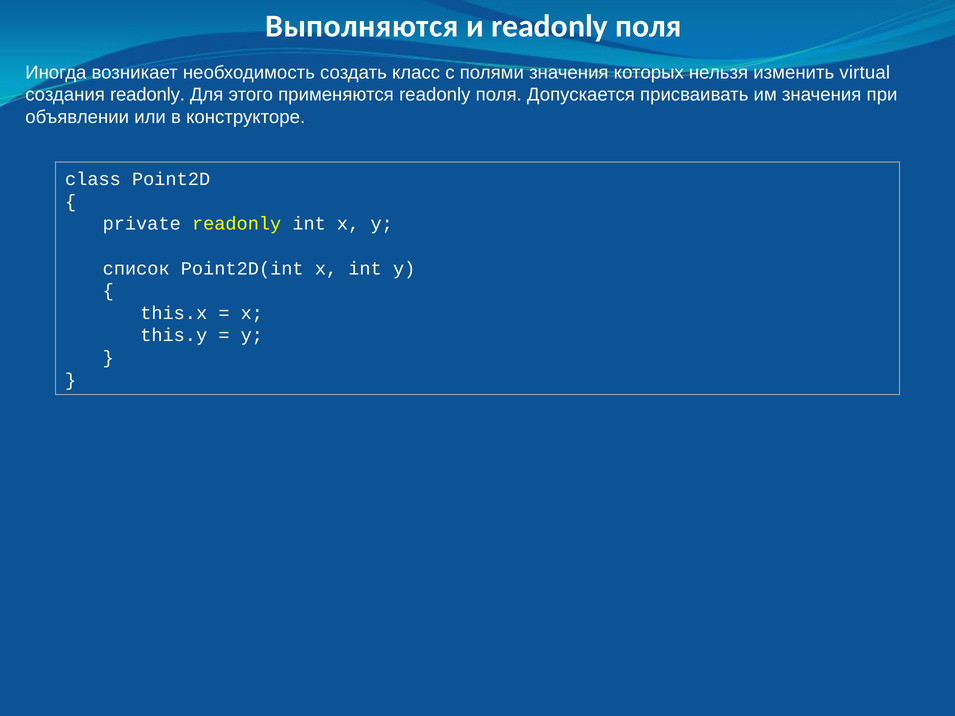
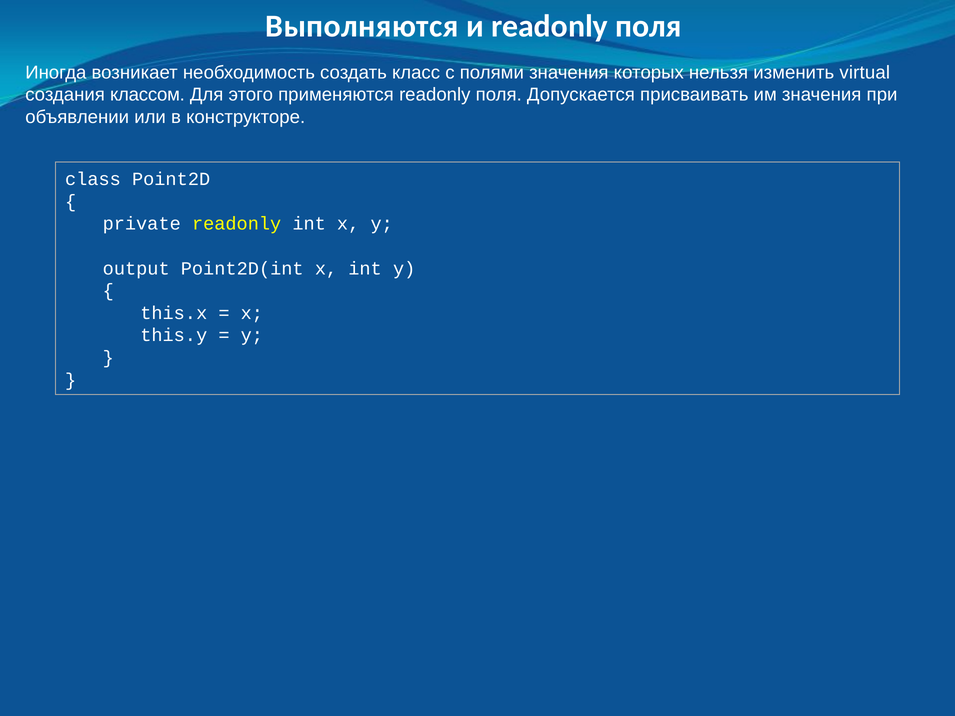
создания readonly: readonly -> классом (147, 95)
список: список -> output (136, 269)
